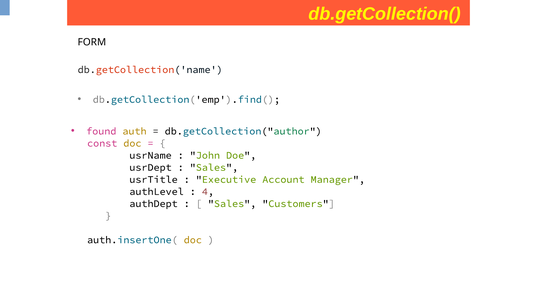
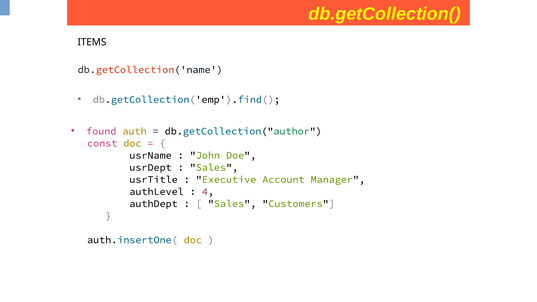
FORM: FORM -> ITEMS (92, 42)
